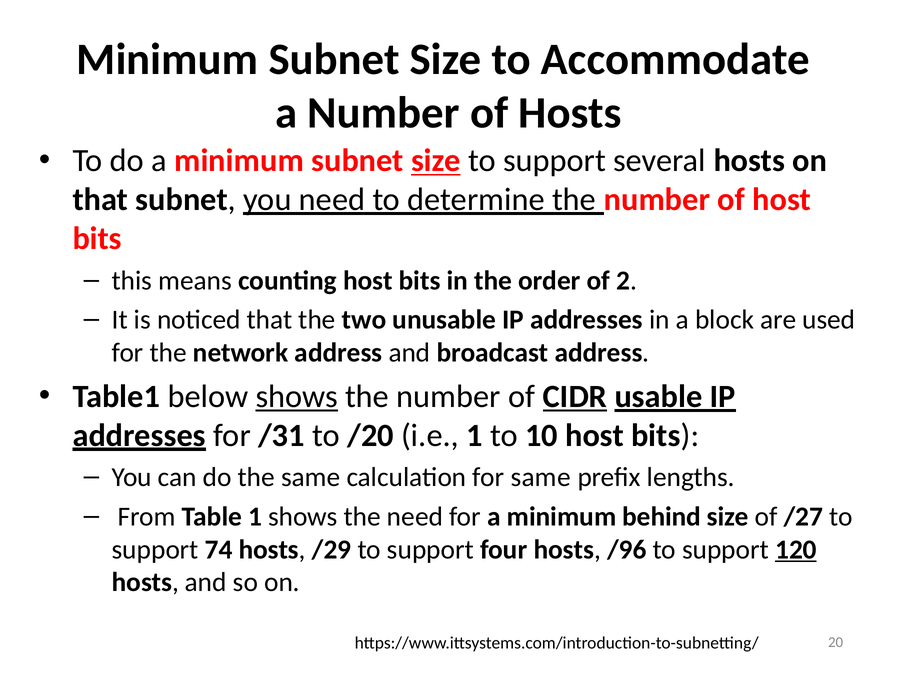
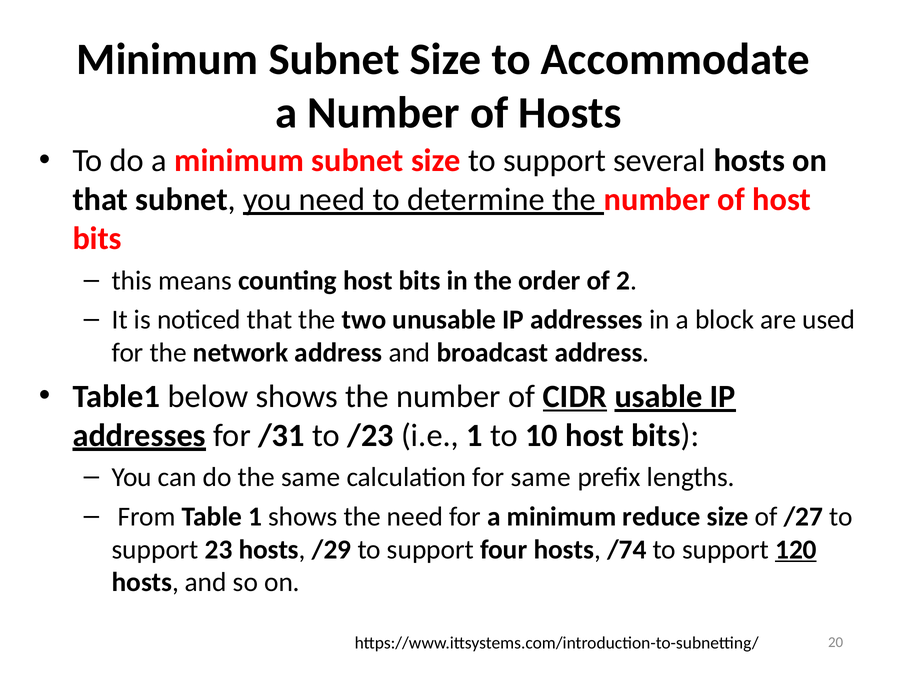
size underline: present -> none (436, 161)
shows underline: present -> none (297, 396)
/20: /20 -> /23 (370, 435)
behind: behind -> reduce (661, 516)
74: 74 -> 23 (219, 549)
/96: /96 -> /74 (627, 549)
